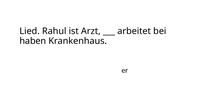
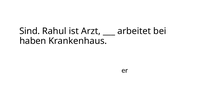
Lied: Lied -> Sind (30, 31)
